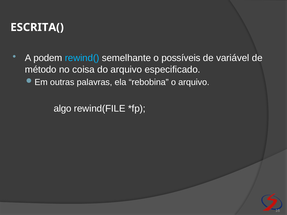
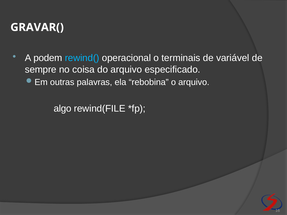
ESCRITA(: ESCRITA( -> GRAVAR( (37, 27)
semelhante: semelhante -> operacional (126, 58)
possíveis: possíveis -> terminais (181, 58)
método: método -> sempre (41, 70)
